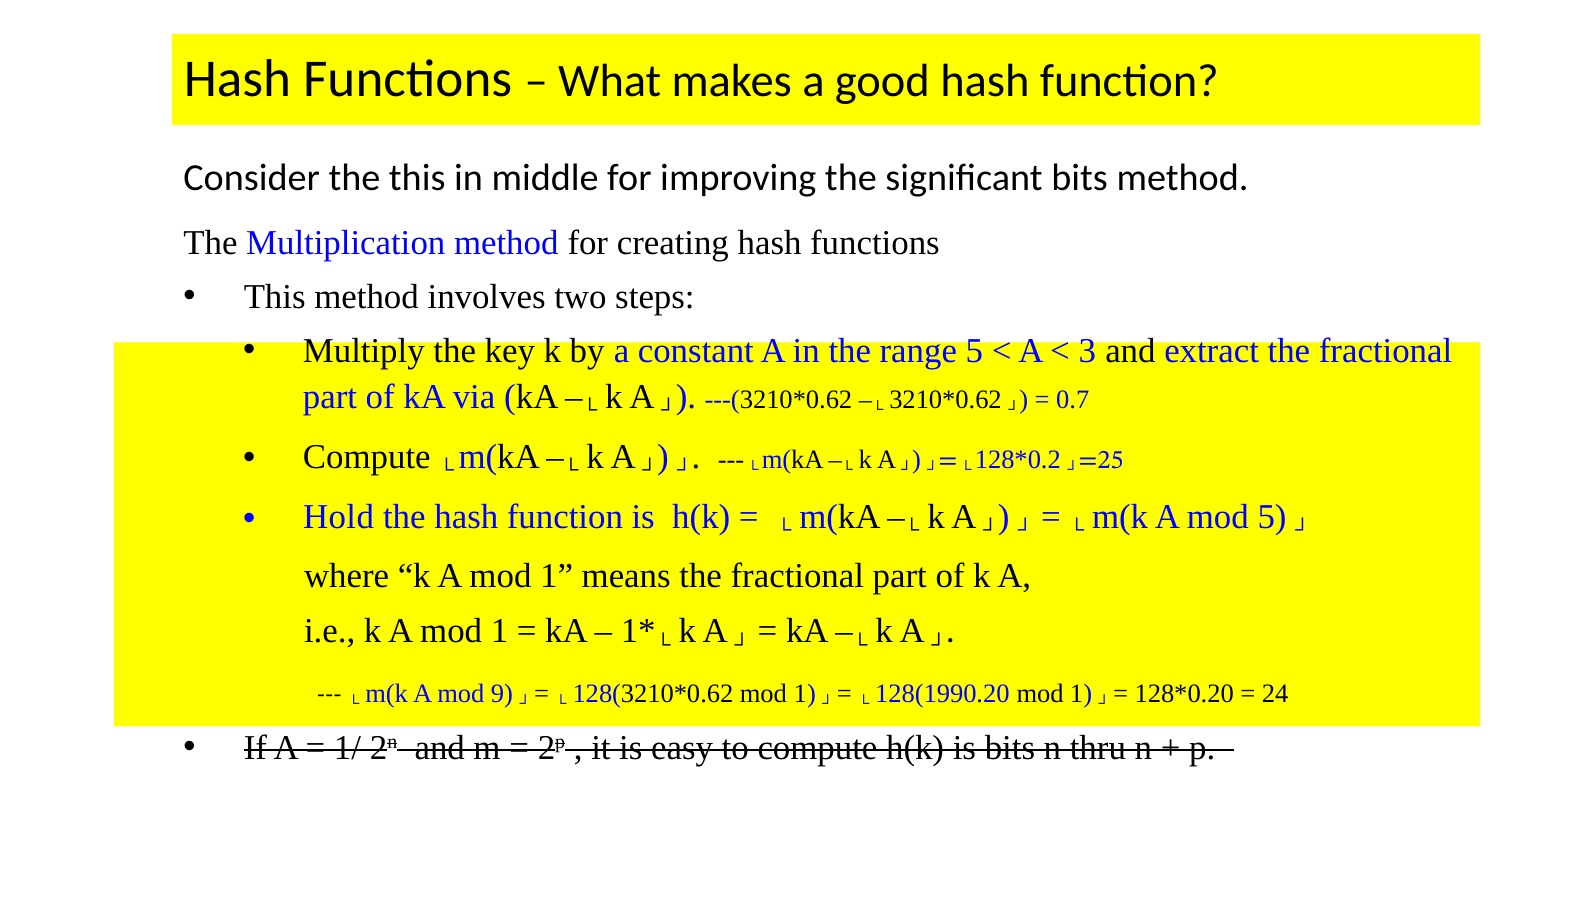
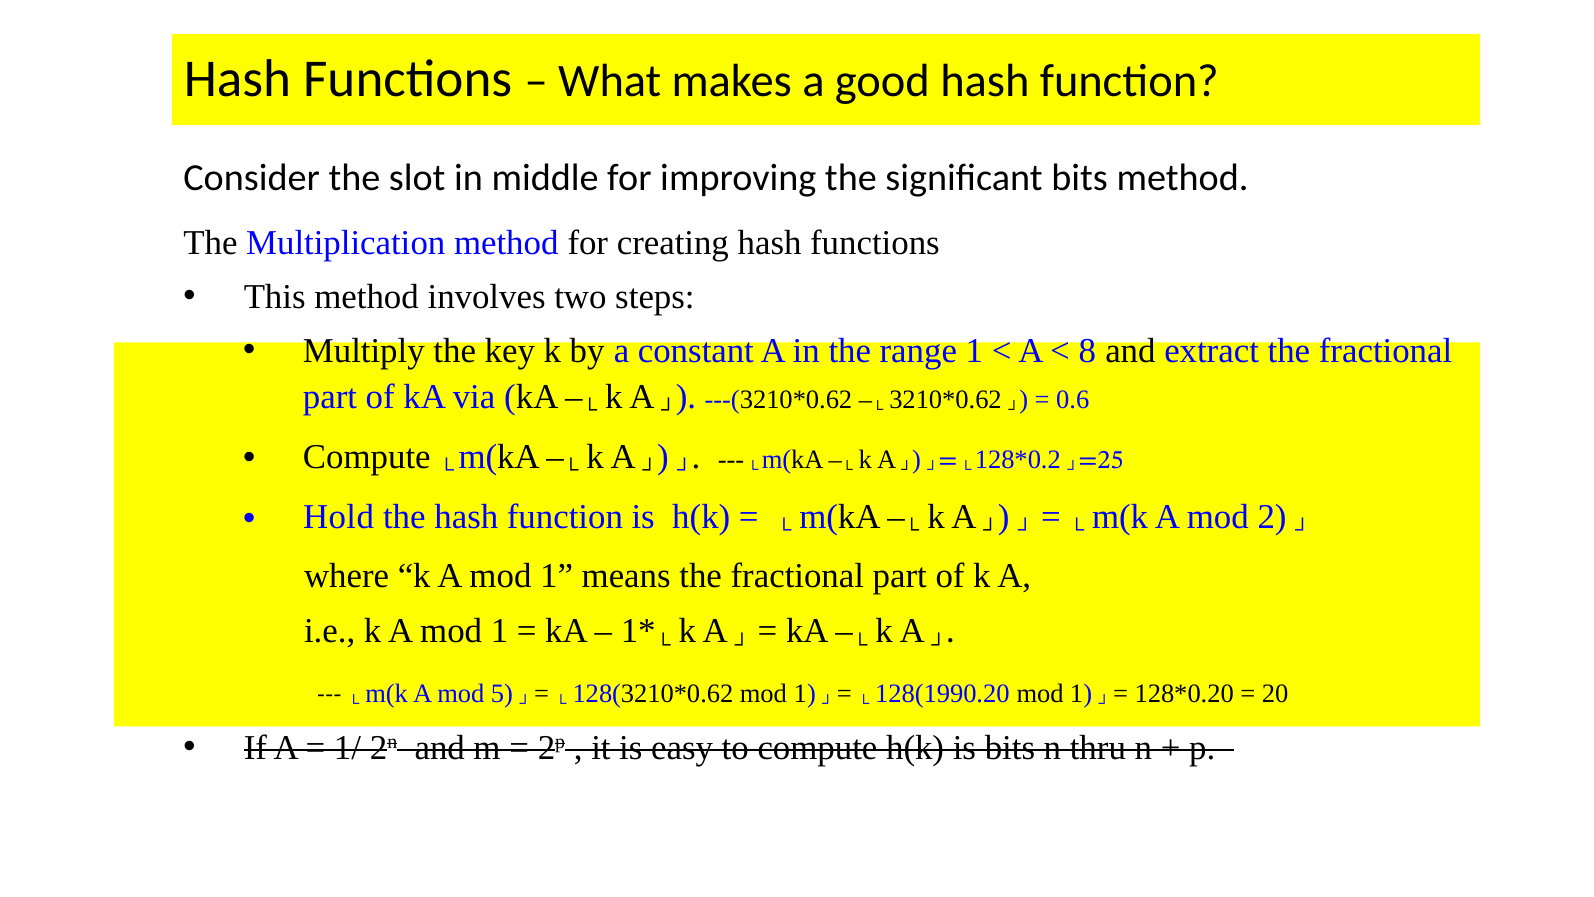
the this: this -> slot (417, 178)
range 5: 5 -> 1 (974, 351)
3: 3 -> 8 (1087, 351)
0.7: 0.7 -> 0.6 (1073, 399)
mod 5: 5 -> 2 (1272, 517)
9: 9 -> 5 (502, 693)
24: 24 -> 20 (1275, 693)
